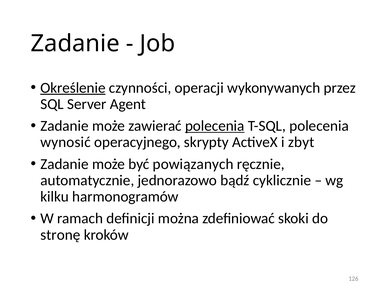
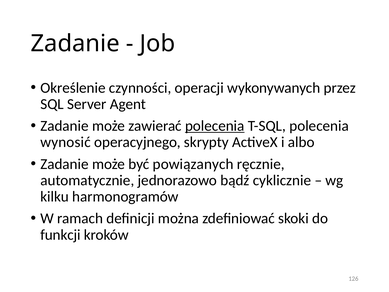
Określenie underline: present -> none (73, 88)
zbyt: zbyt -> albo (301, 142)
stronę: stronę -> funkcji (60, 235)
